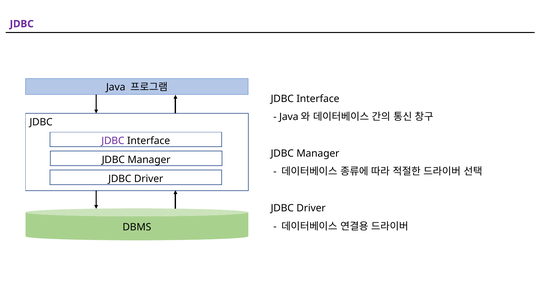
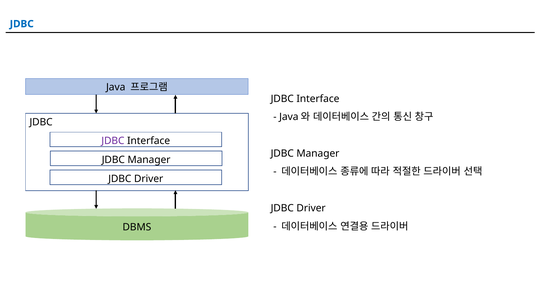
JDBC colour: purple -> blue (22, 24)
